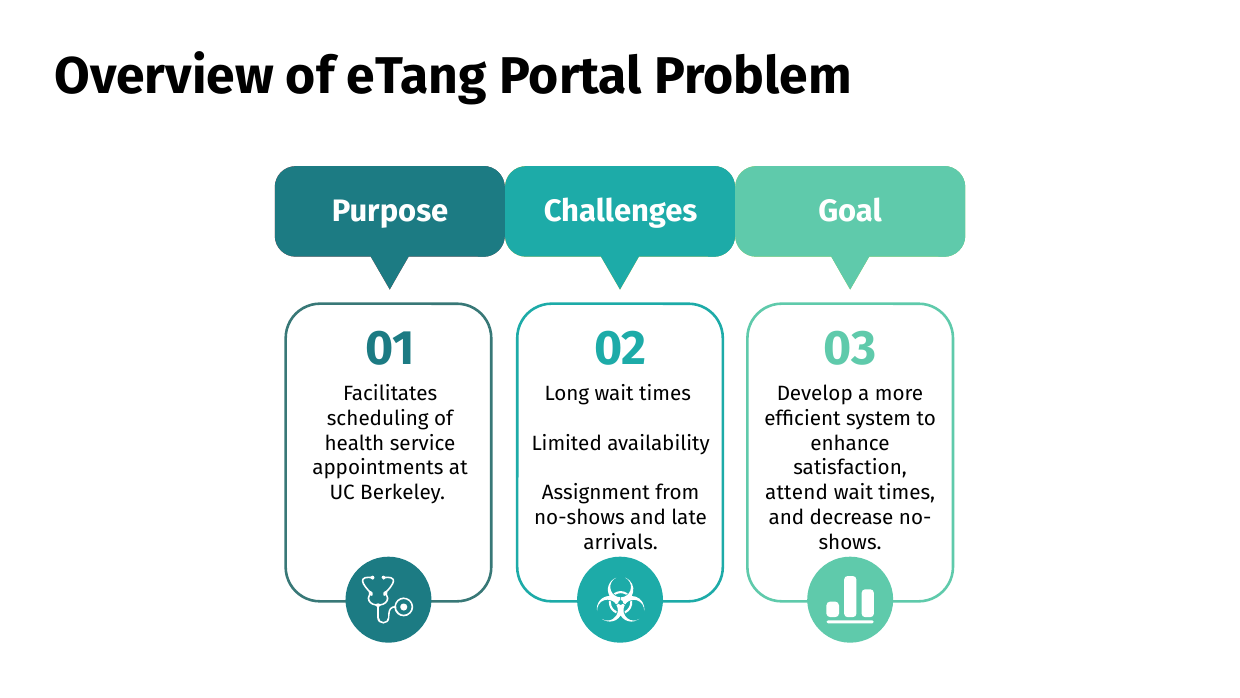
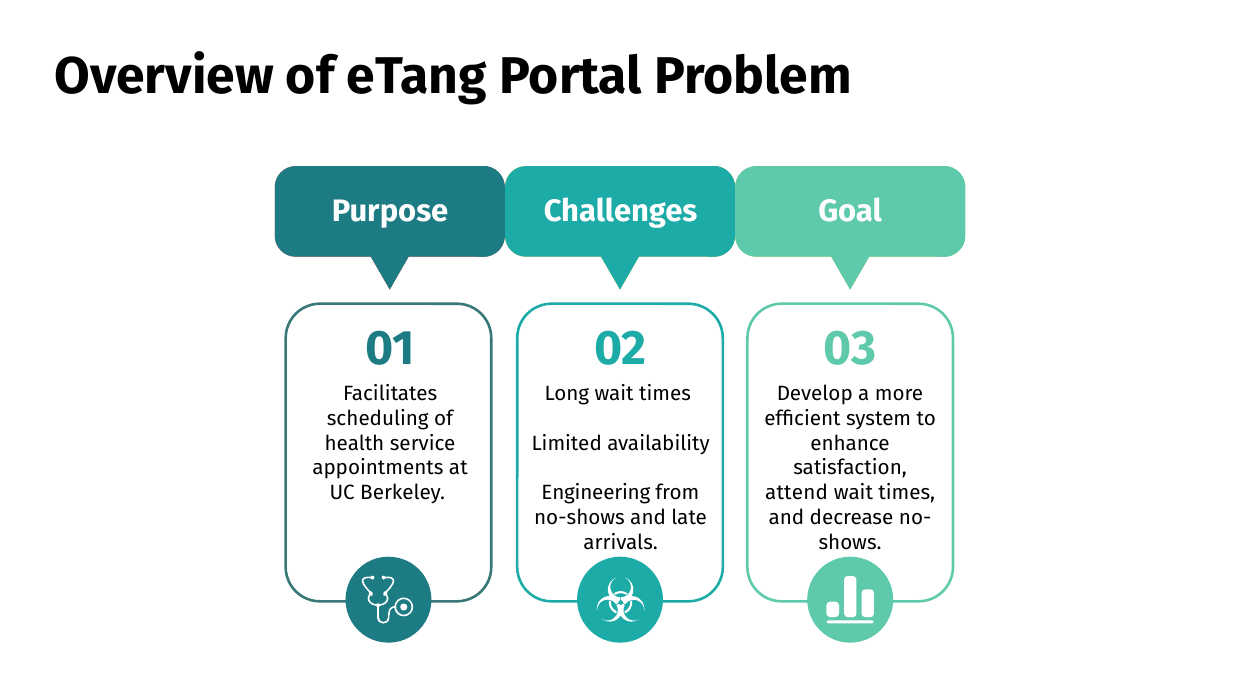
Assignment: Assignment -> Engineering (596, 493)
